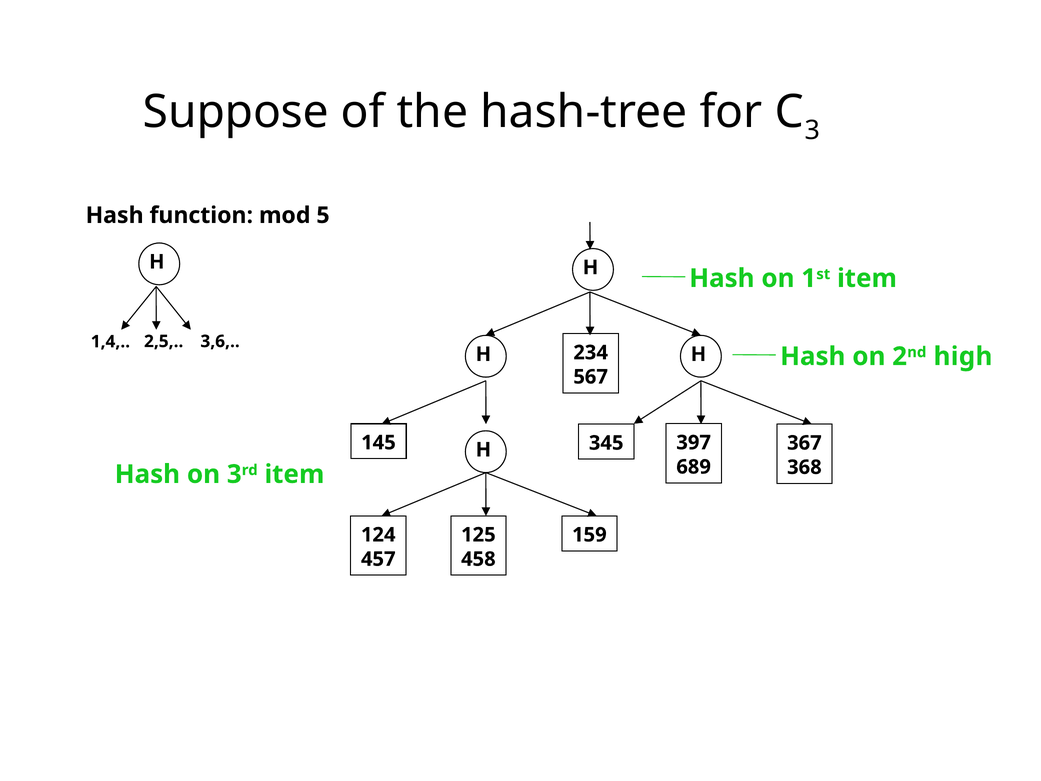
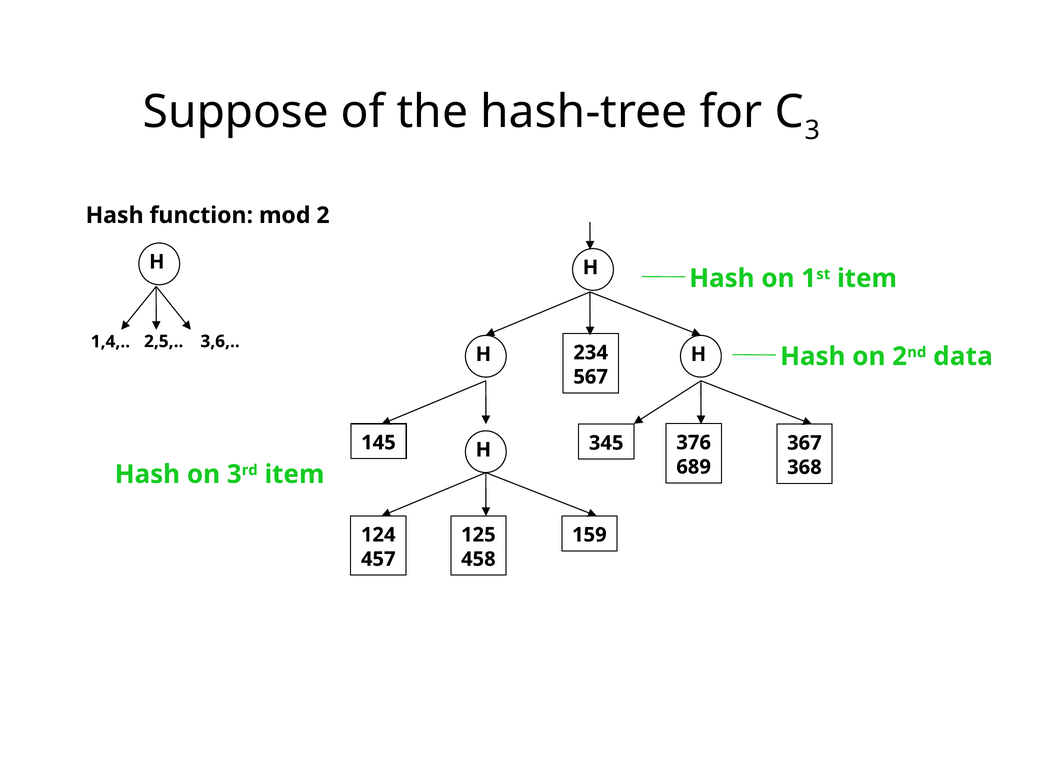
5: 5 -> 2 (323, 215)
high: high -> data (963, 356)
397: 397 -> 376 (694, 442)
